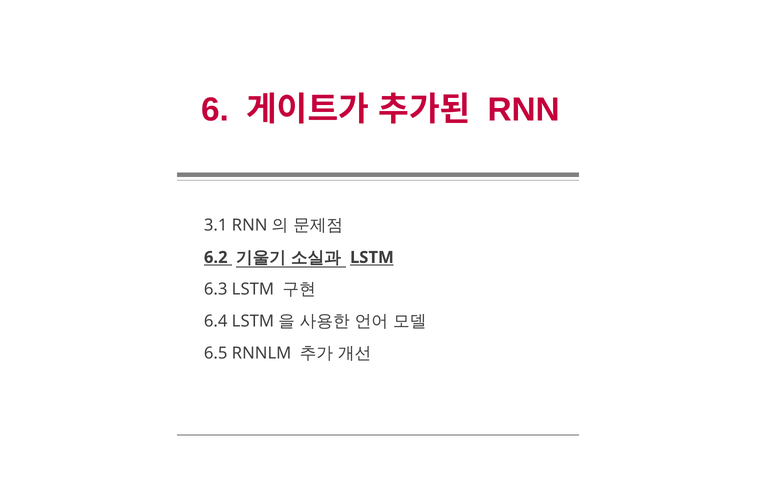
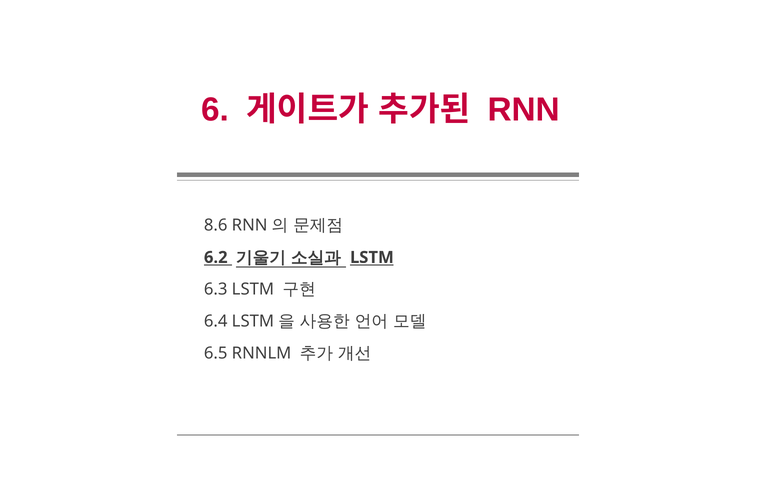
3.1: 3.1 -> 8.6 (216, 225)
